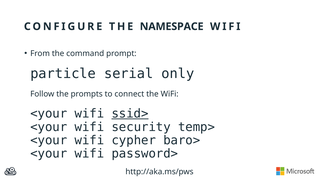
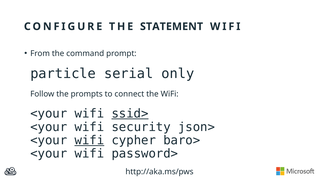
NAMESPACE: NAMESPACE -> STATEMENT (172, 26)
temp>: temp> -> json> (197, 127)
wifi underline: none -> present (89, 140)
